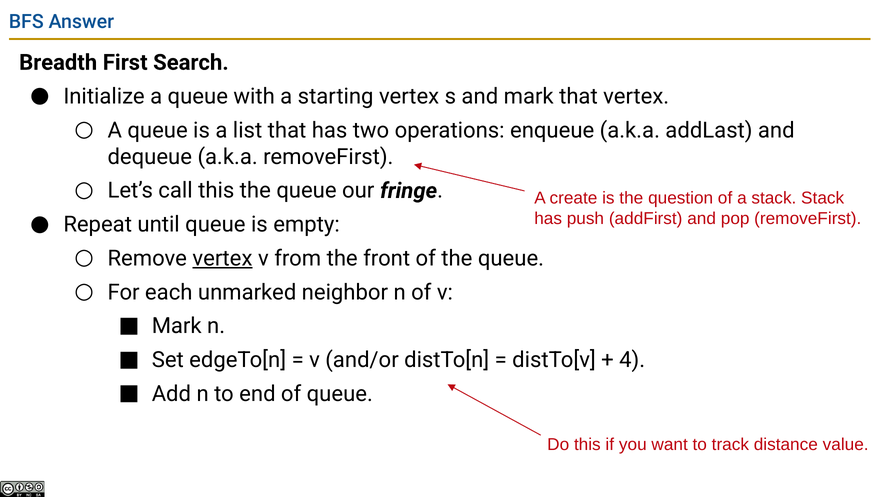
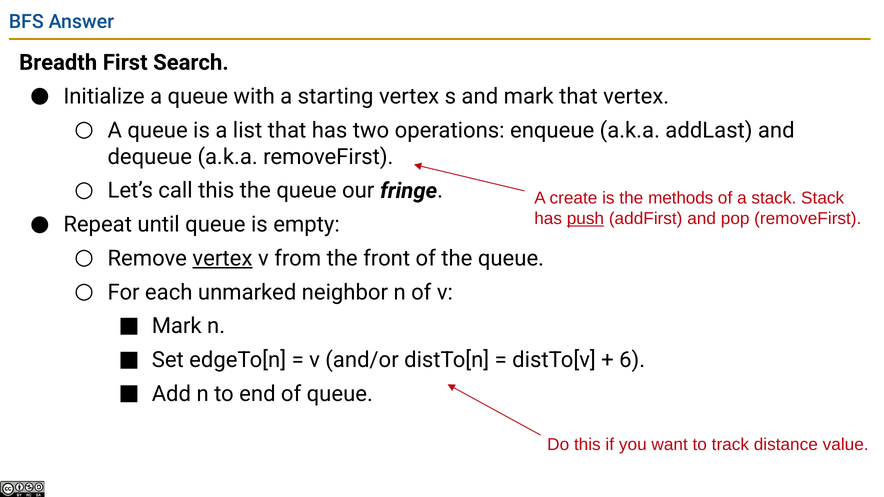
question: question -> methods (681, 198)
push underline: none -> present (585, 219)
4: 4 -> 6 (632, 360)
